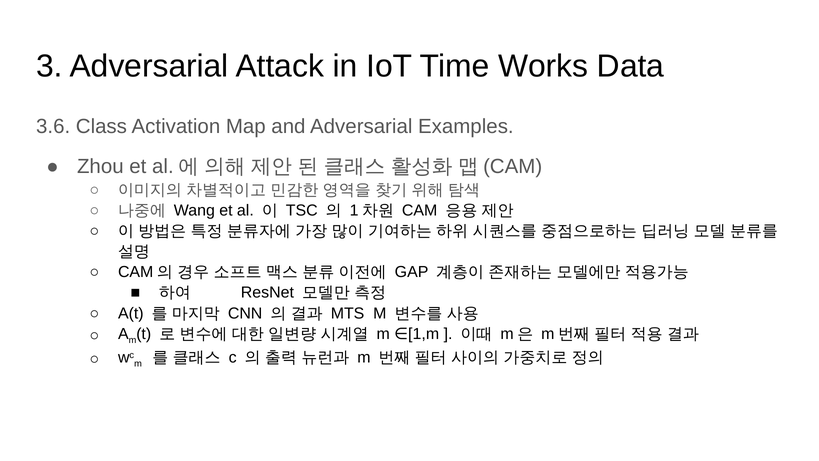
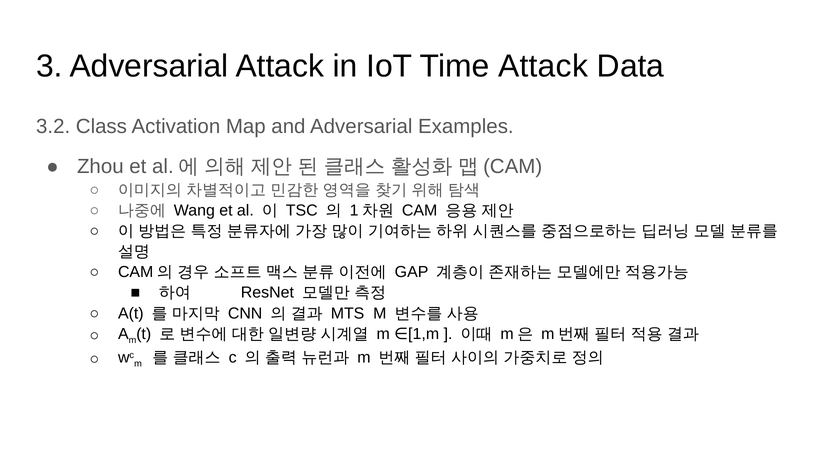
Time Works: Works -> Attack (543, 66)
3.6: 3.6 -> 3.2 (53, 127)
